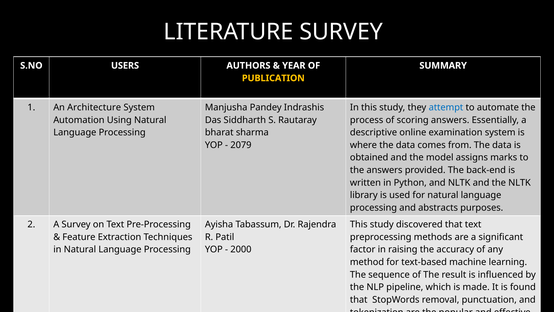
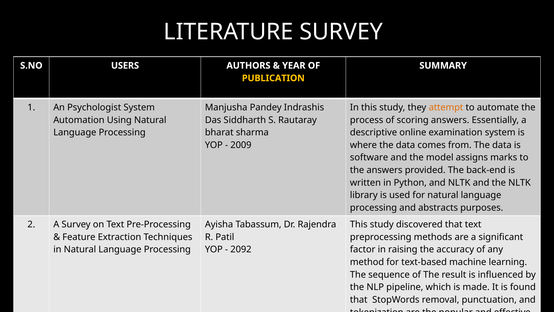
Architecture: Architecture -> Psychologist (94, 107)
attempt colour: blue -> orange (446, 107)
2079: 2079 -> 2009 (241, 145)
obtained: obtained -> software (369, 157)
2000: 2000 -> 2092 (241, 249)
